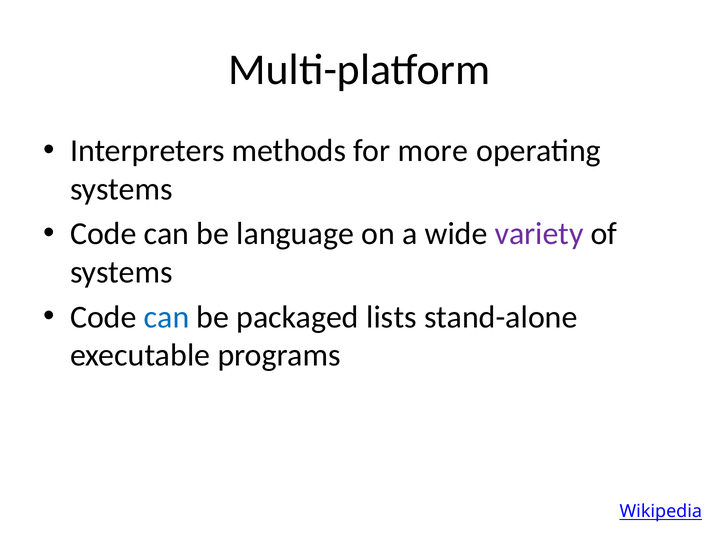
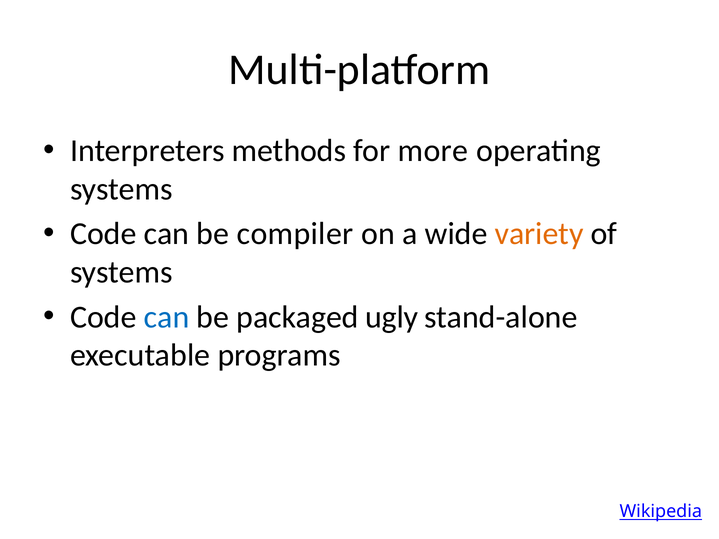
language: language -> compiler (295, 234)
variety colour: purple -> orange (539, 234)
lists: lists -> ugly (392, 317)
